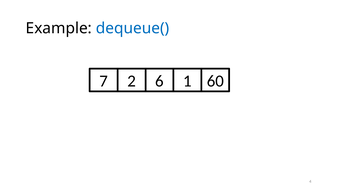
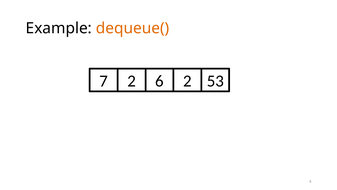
dequeue( colour: blue -> orange (133, 28)
2 1: 1 -> 2 (187, 81)
60: 60 -> 53 (215, 81)
